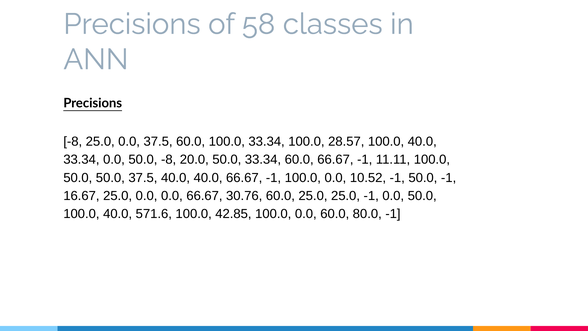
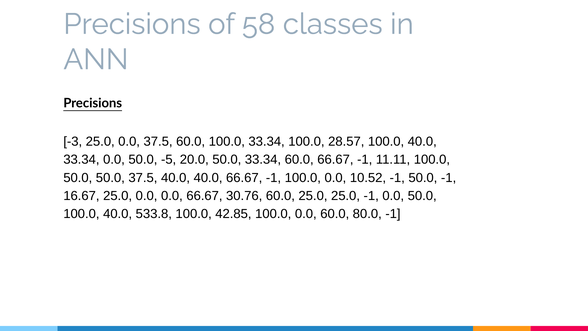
-8: -8 -> -3 (73, 142)
50.0 -8: -8 -> -5 (169, 160)
571.6: 571.6 -> 533.8 (154, 214)
